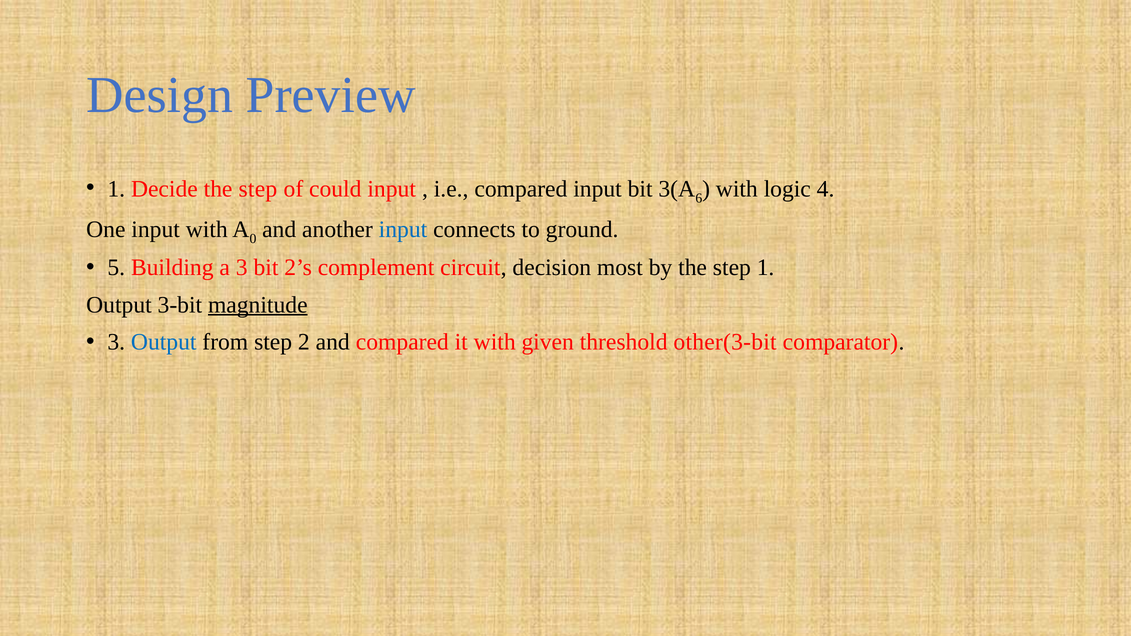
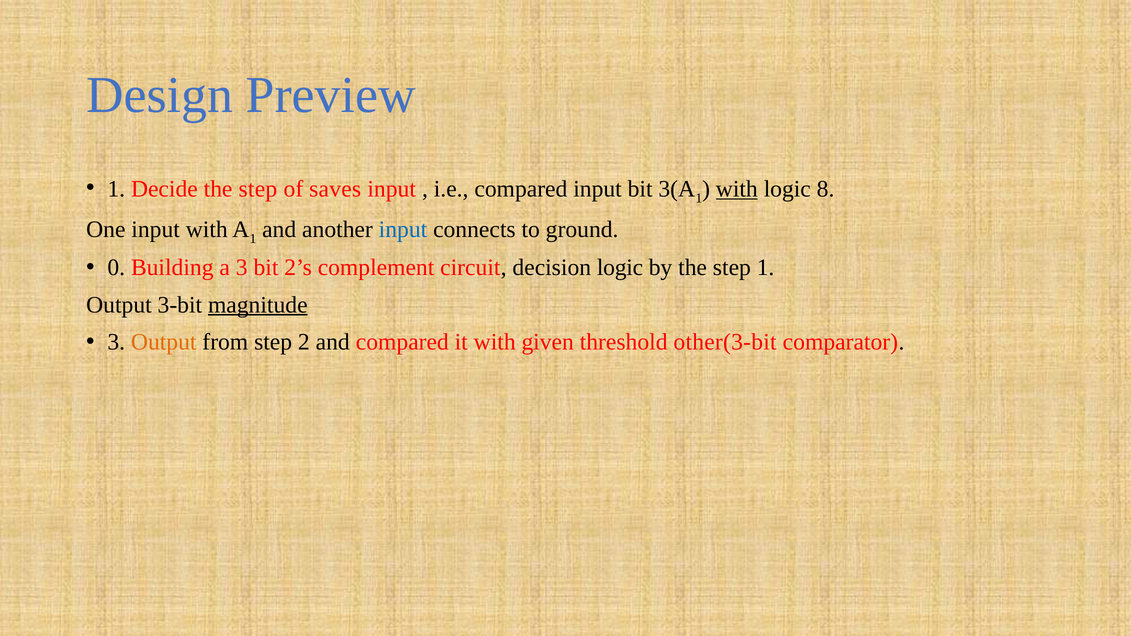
could: could -> saves (335, 189)
6: 6 -> 1 (699, 198)
with underline: none -> present (737, 189)
4: 4 -> 8 (826, 189)
A 0: 0 -> 1 (253, 239)
5: 5 -> 0 (116, 268)
decision most: most -> logic (620, 268)
Output colour: blue -> orange (164, 342)
